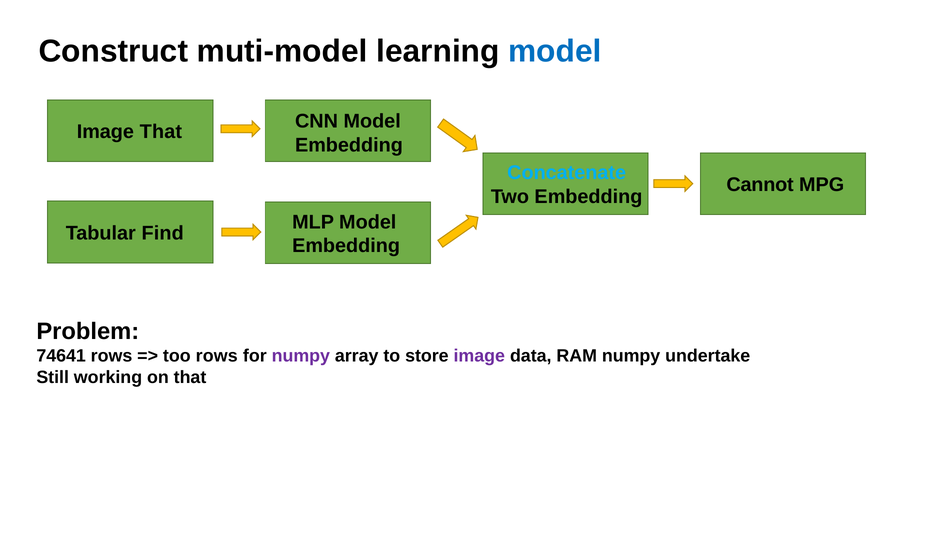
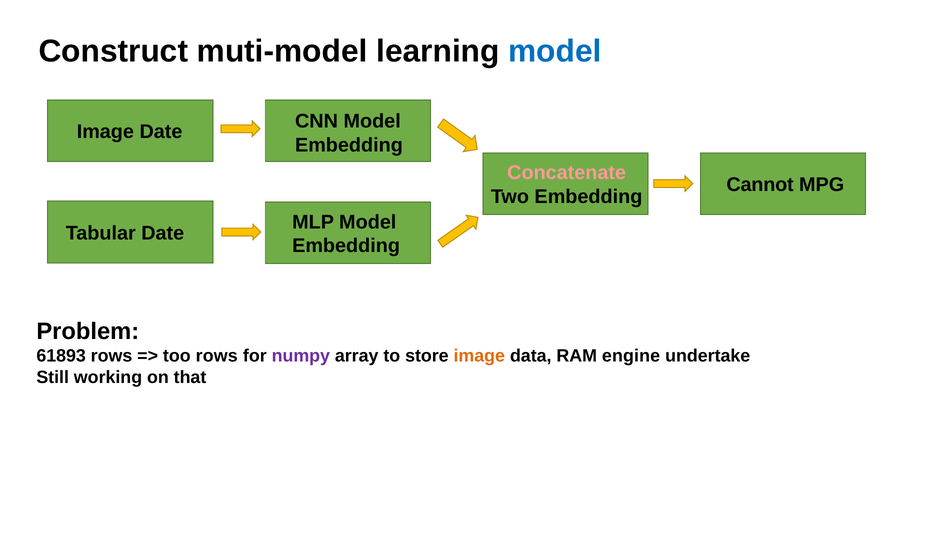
Image That: That -> Date (161, 132)
Concatenate colour: light blue -> pink (567, 173)
Tabular Find: Find -> Date (163, 233)
74641: 74641 -> 61893 (61, 356)
image colour: purple -> orange (479, 356)
RAM numpy: numpy -> engine (631, 356)
